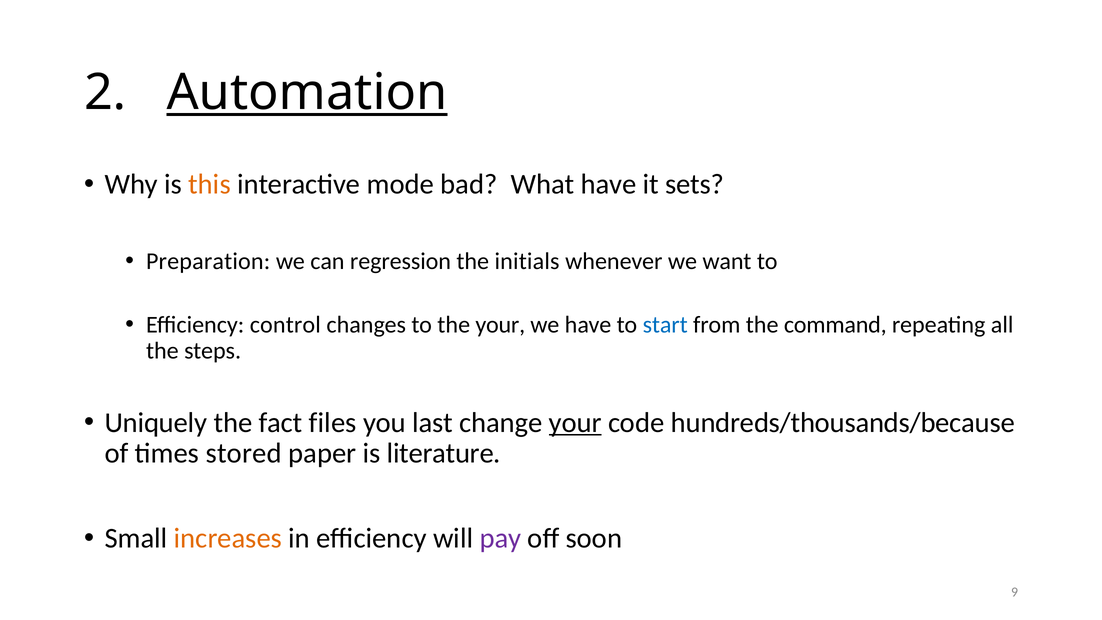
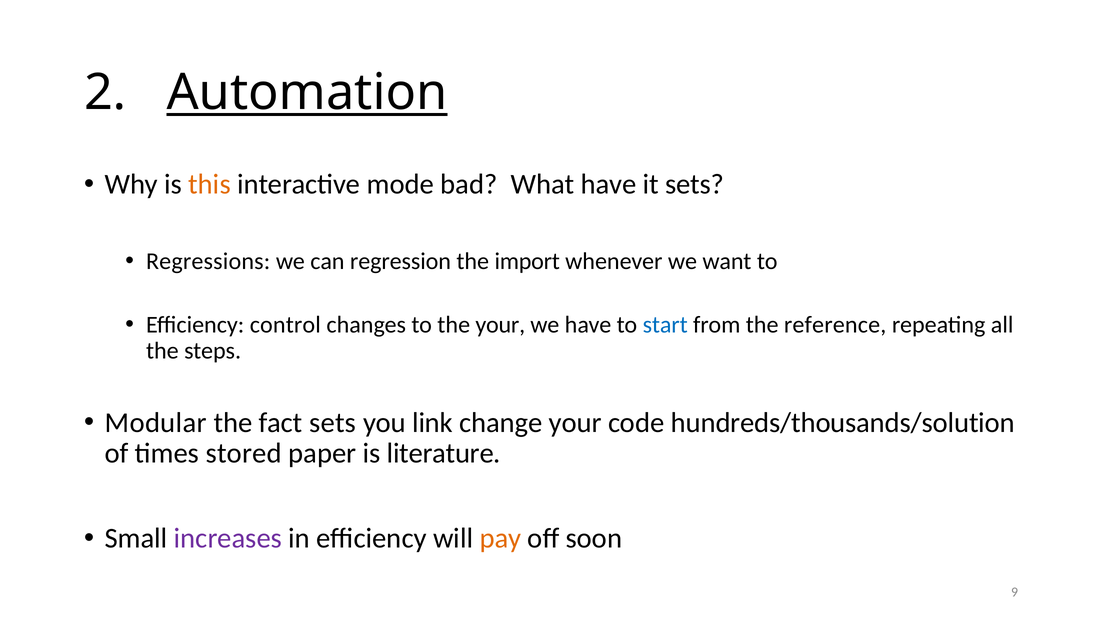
Preparation: Preparation -> Regressions (208, 261)
initials: initials -> import (527, 261)
command: command -> reference (835, 325)
Uniquely: Uniquely -> Modular (156, 422)
fact files: files -> sets (333, 422)
last: last -> link (433, 422)
your underline: present -> none (575, 422)
hundreds/thousands/because: hundreds/thousands/because -> hundreds/thousands/solution (843, 422)
increases colour: orange -> purple (228, 538)
pay colour: purple -> orange (500, 538)
